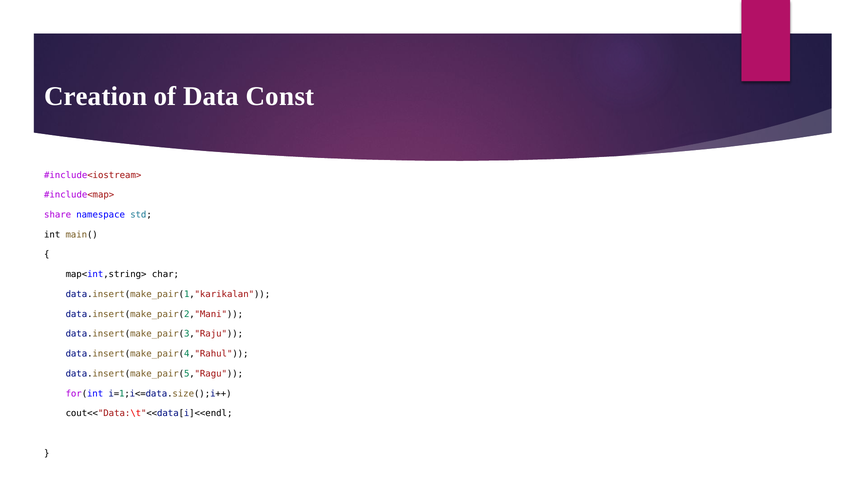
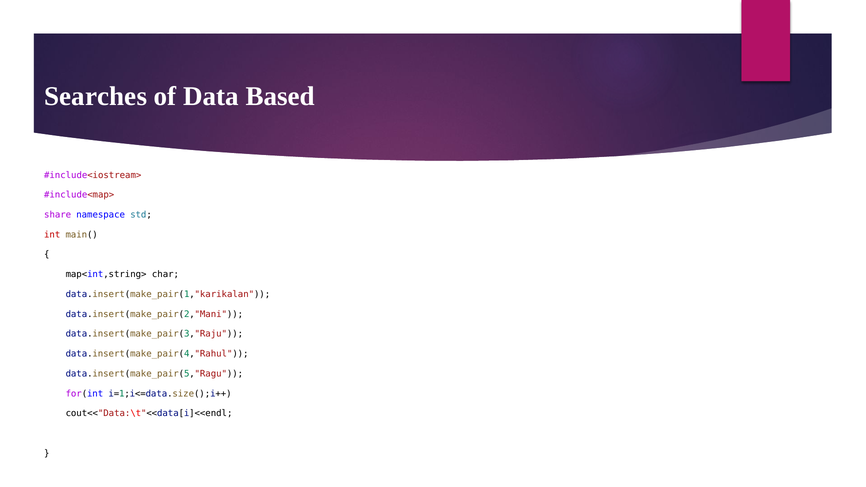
Creation: Creation -> Searches (96, 96)
Const: Const -> Based (280, 96)
int colour: black -> red (52, 235)
